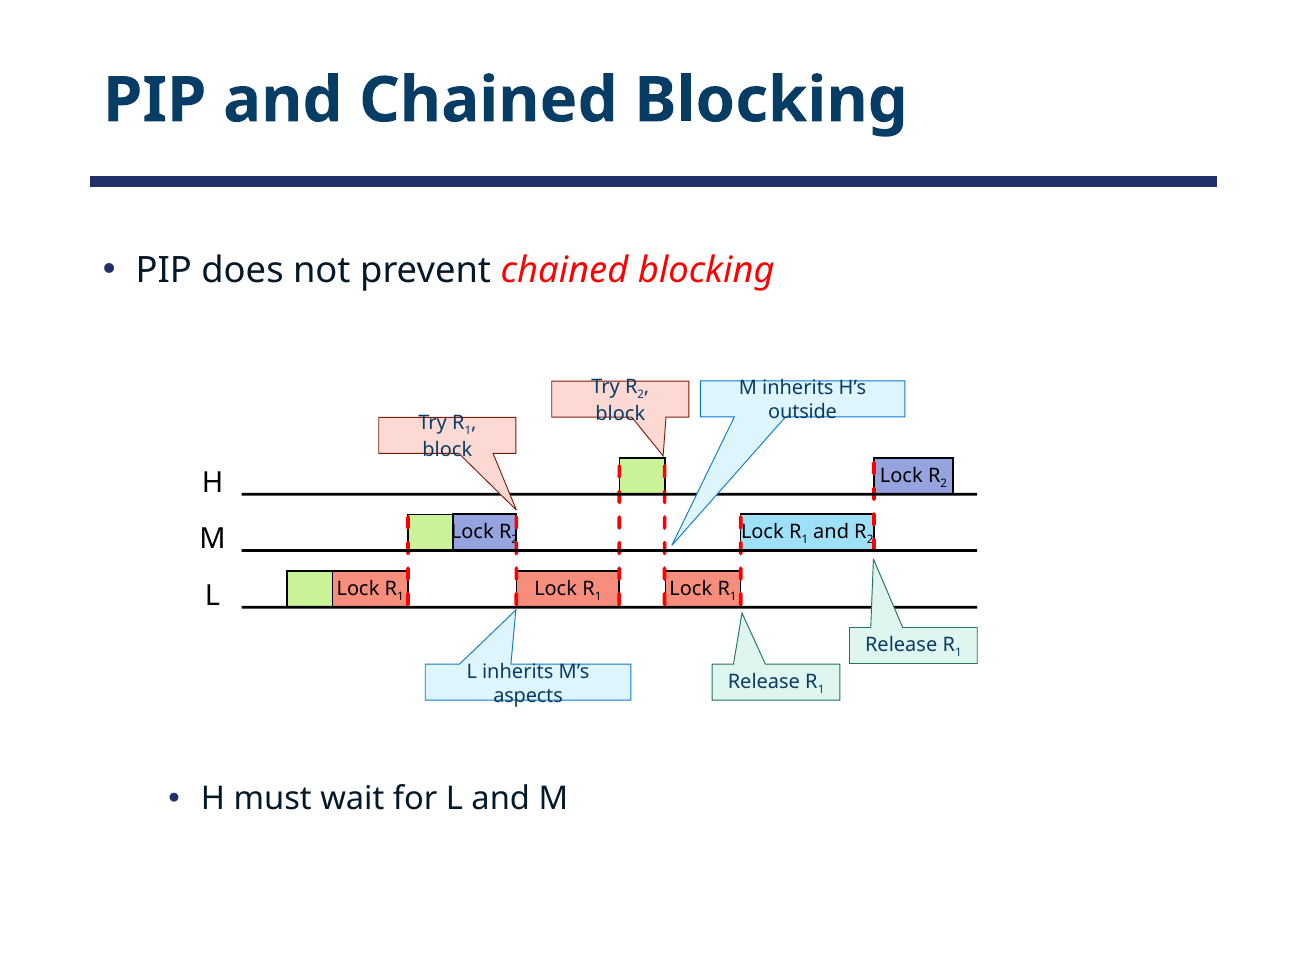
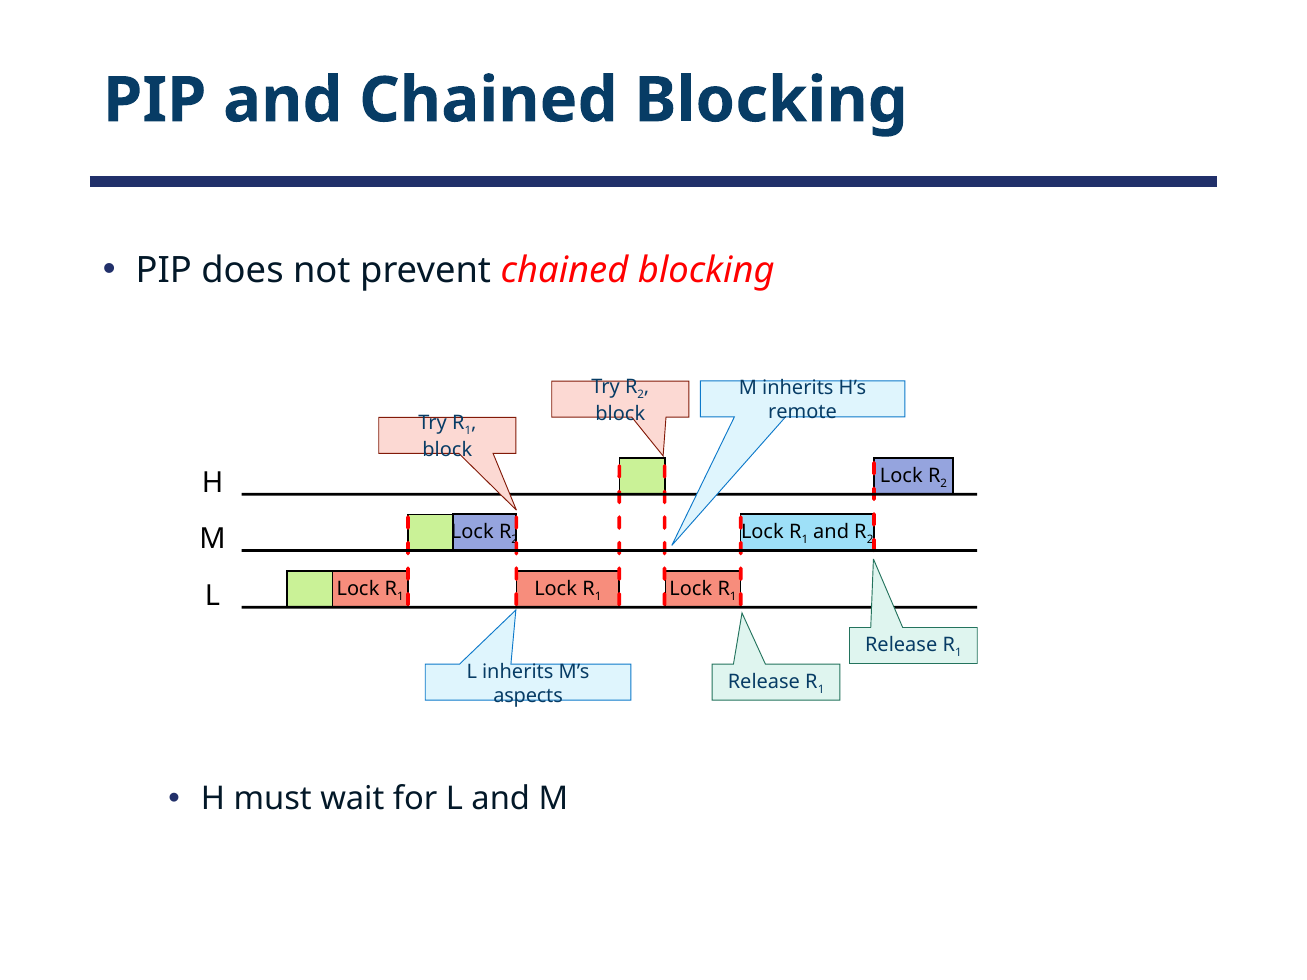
outside: outside -> remote (803, 412)
